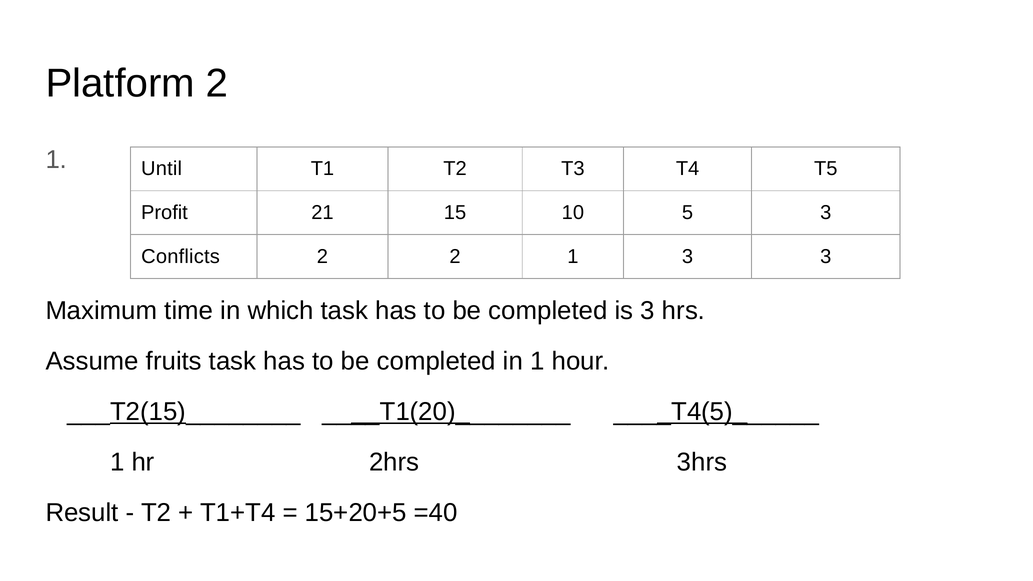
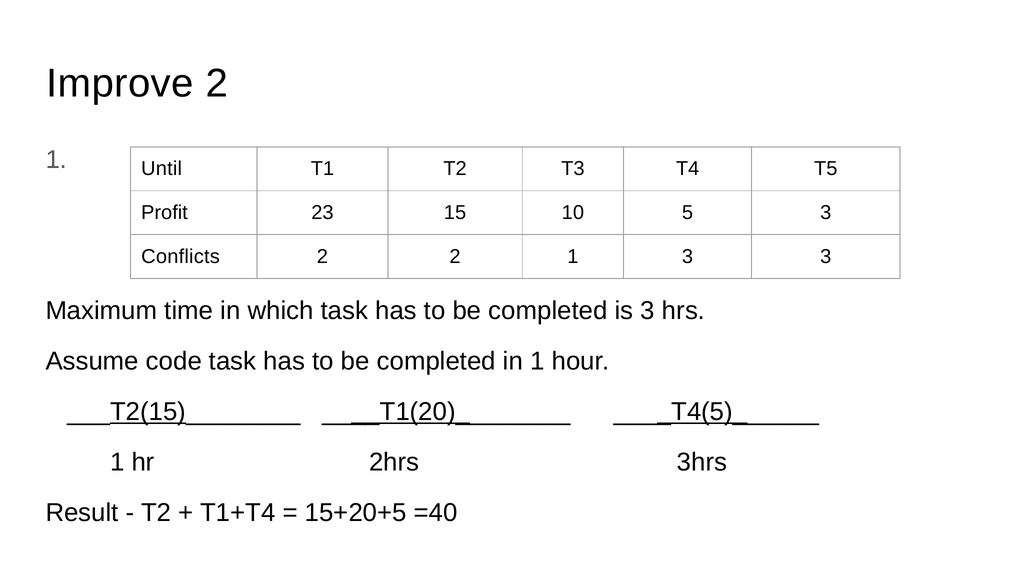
Platform: Platform -> Improve (120, 84)
21: 21 -> 23 (322, 213)
fruits: fruits -> code (174, 361)
